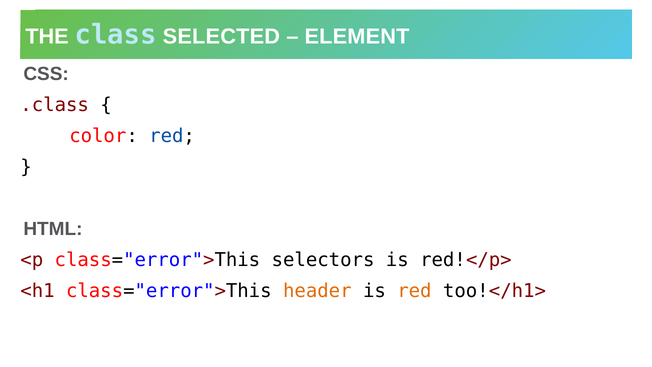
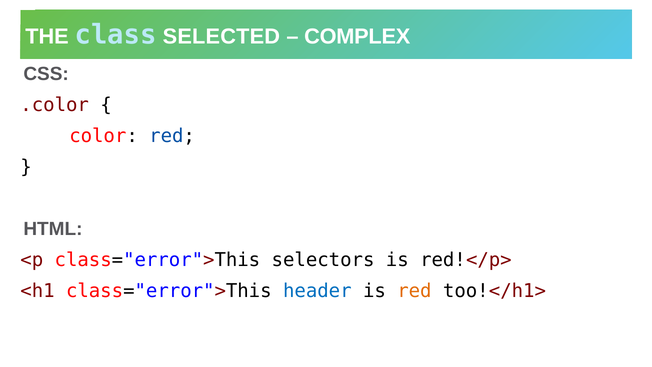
ELEMENT: ELEMENT -> COMPLEX (357, 37)
.class: .class -> .color (55, 105)
header colour: orange -> blue (317, 291)
